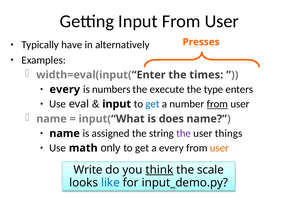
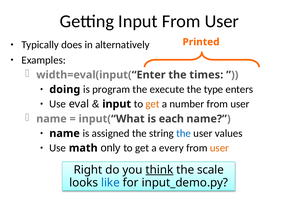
Presses: Presses -> Printed (201, 42)
have: have -> does (72, 45)
every: every -> doing (65, 90)
numbers: numbers -> program (111, 90)
get colour: blue -> orange (153, 104)
from underline: present -> none (217, 104)
does: does -> each (171, 119)
the colour: purple -> blue (184, 134)
things: things -> values (229, 134)
Write: Write -> Right (88, 170)
